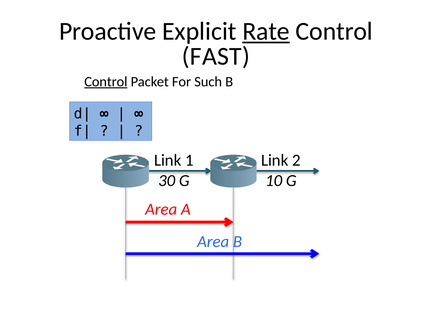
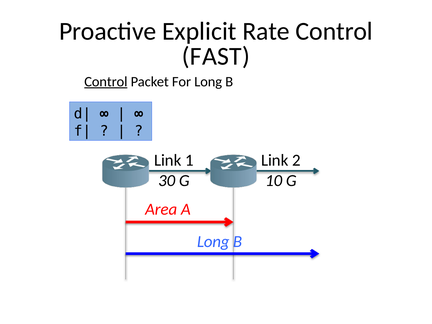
Rate underline: present -> none (266, 31)
For Such: Such -> Long (208, 82)
Area: Area -> Long (213, 242)
